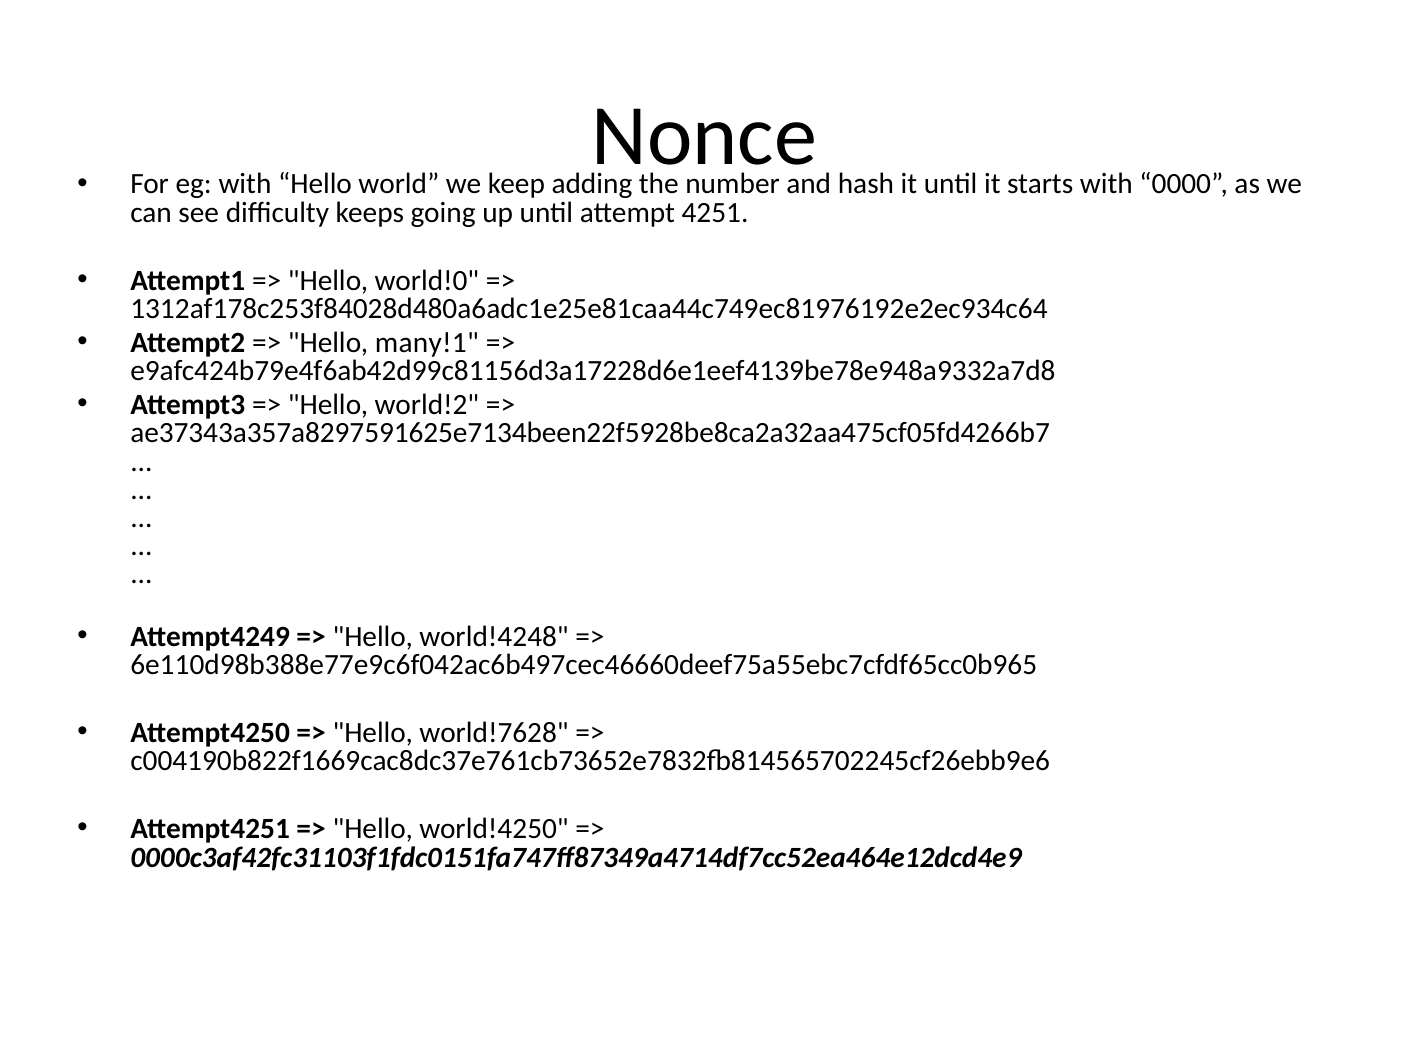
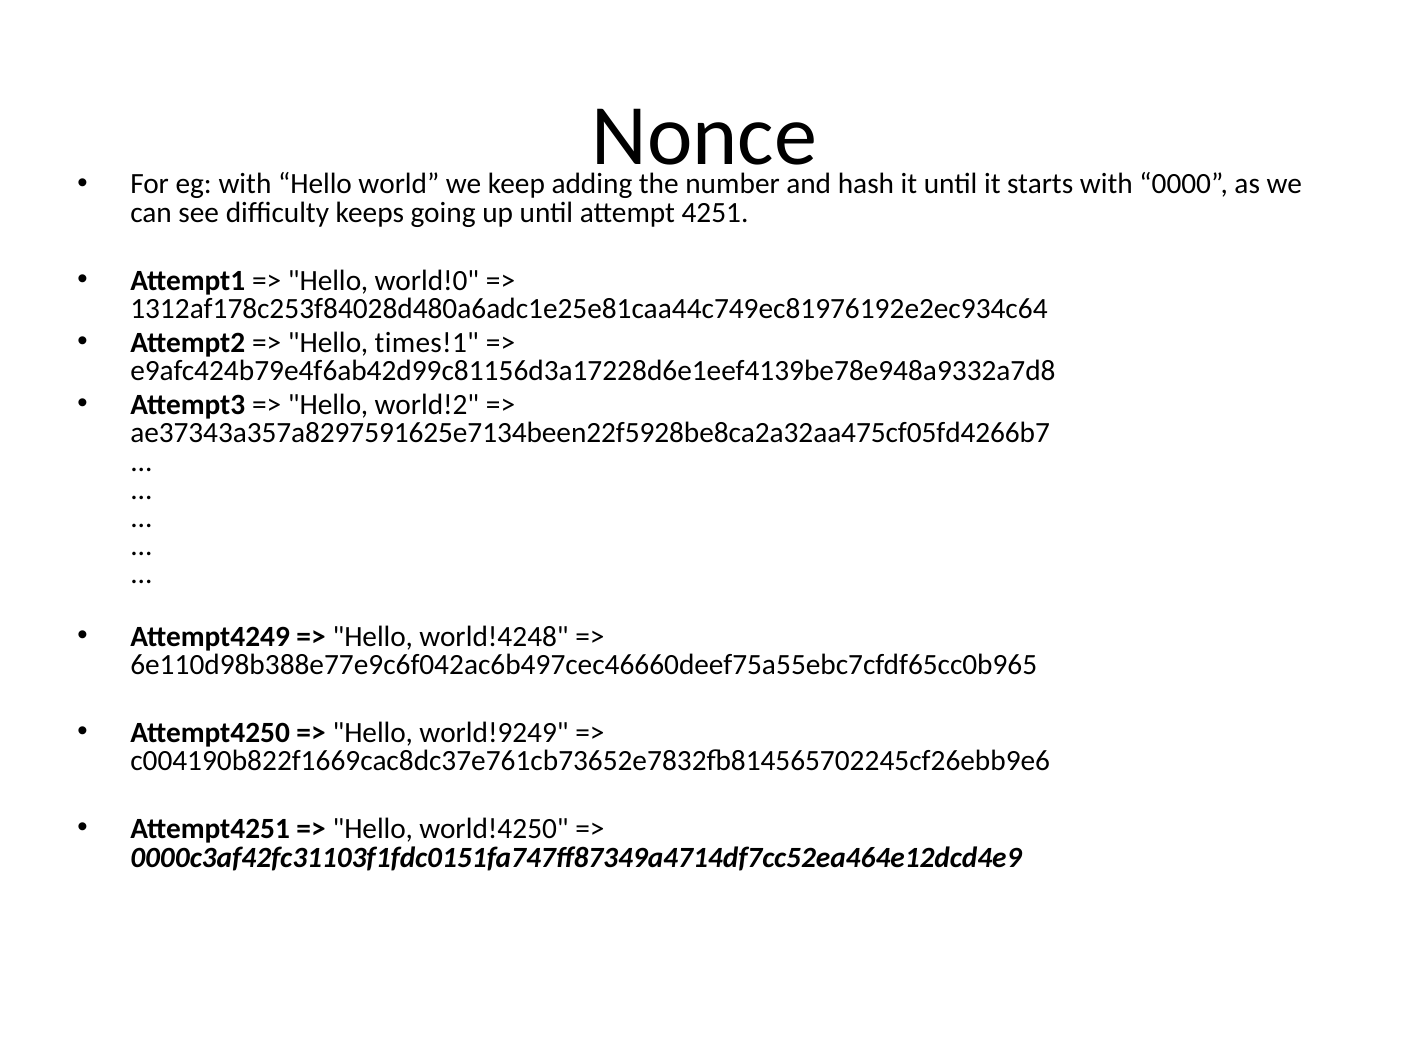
many!1: many!1 -> times!1 (427, 343)
world!7628: world!7628 -> world!9249 (494, 733)
